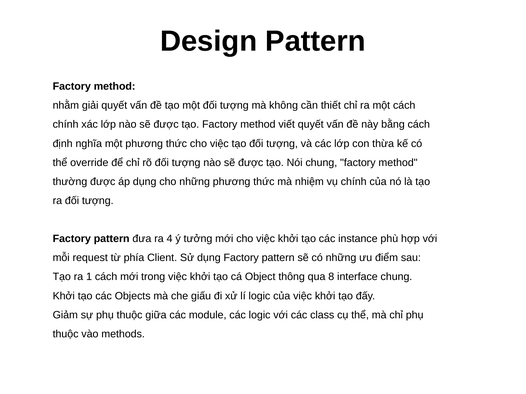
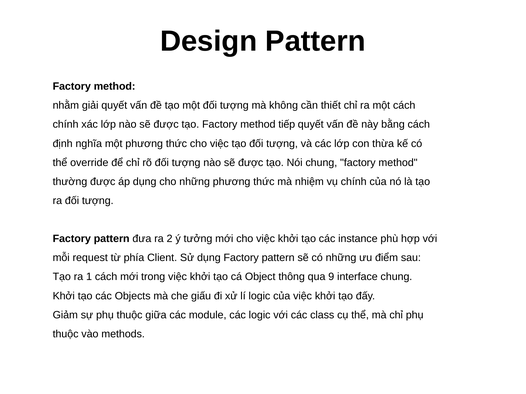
viết: viết -> tiếp (287, 125)
4: 4 -> 2 (170, 239)
8: 8 -> 9 (331, 277)
